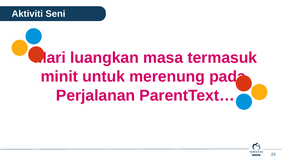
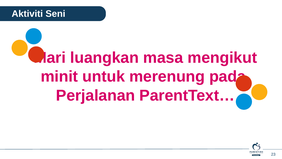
termasuk: termasuk -> mengikut (222, 58)
